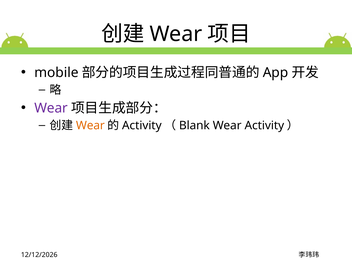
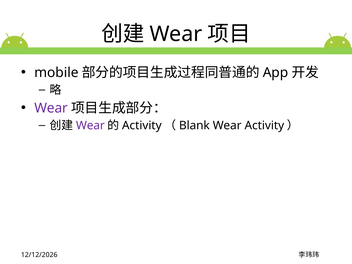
Wear colour: orange -> purple (90, 126)
